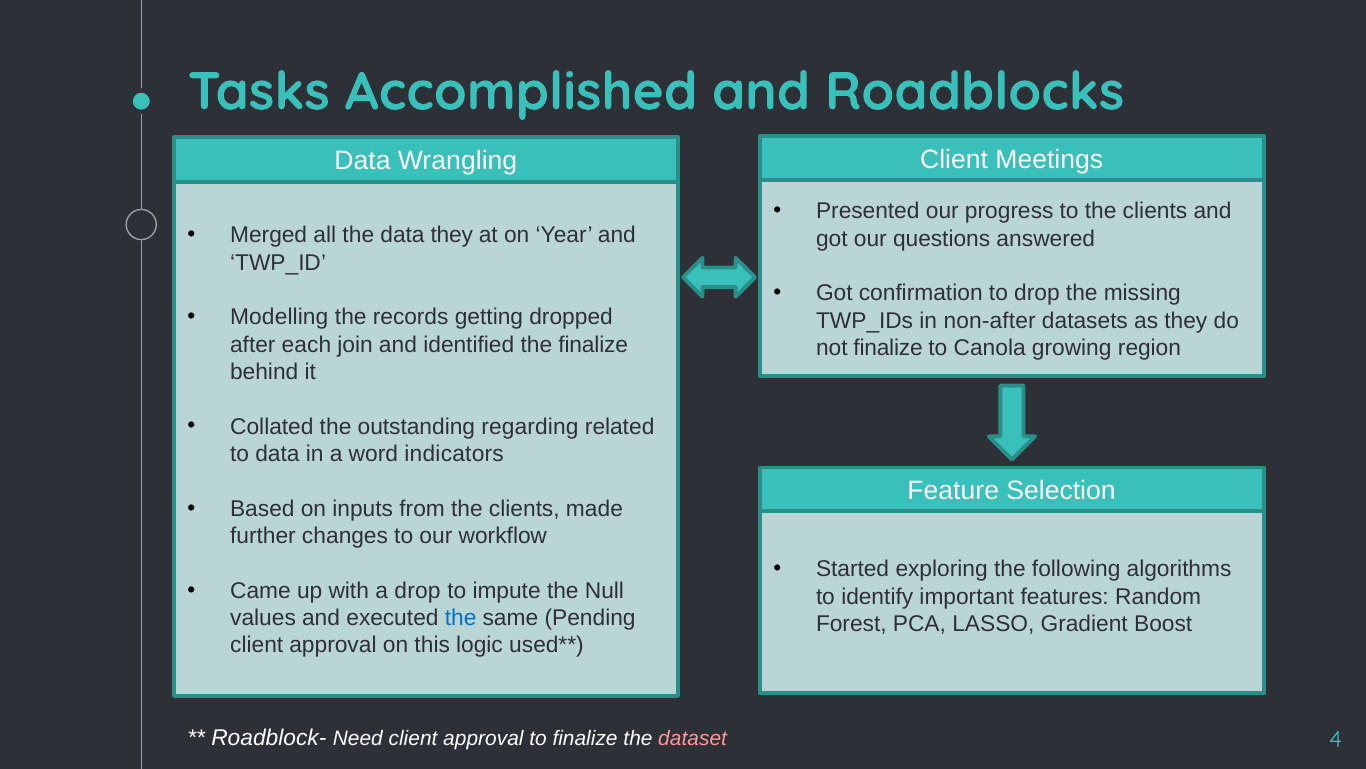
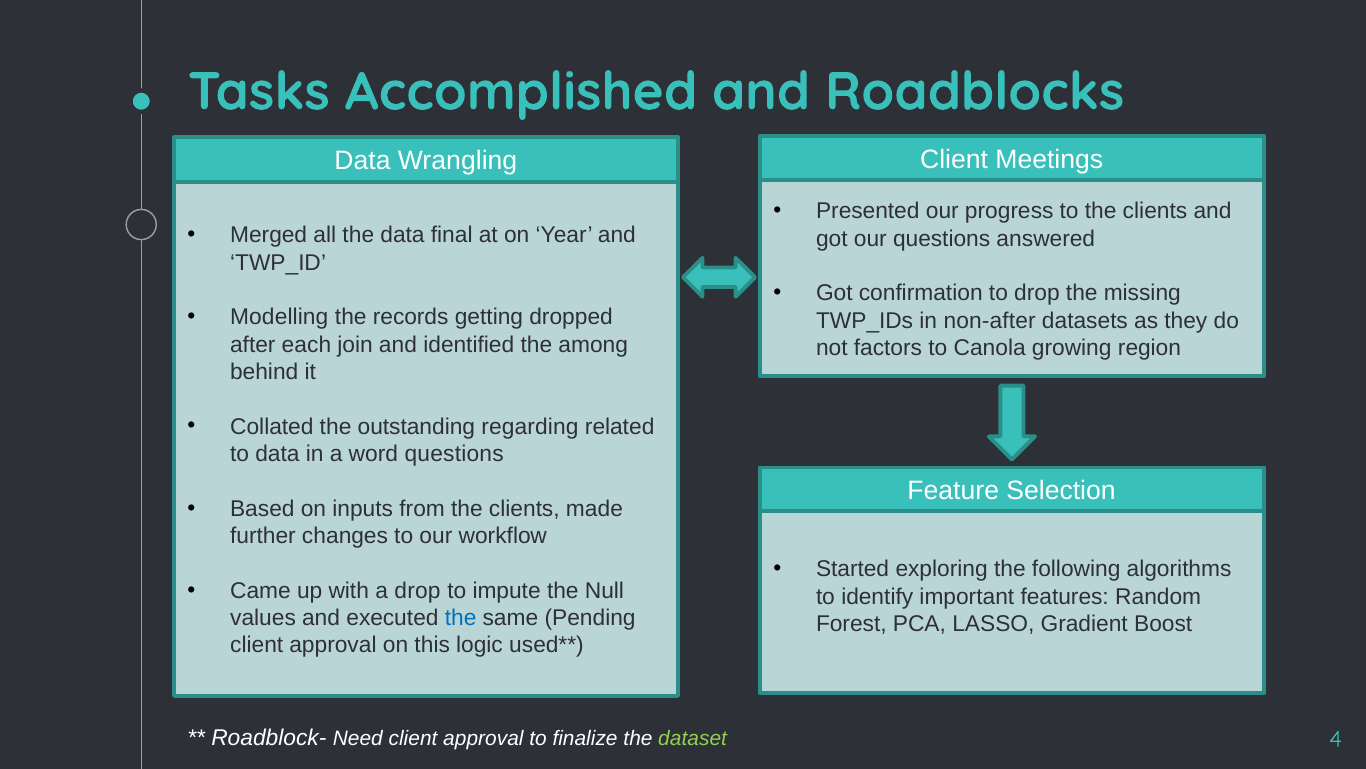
data they: they -> final (452, 235)
the finalize: finalize -> among (593, 344)
not finalize: finalize -> factors (888, 348)
word indicators: indicators -> questions (454, 454)
dataset colour: pink -> light green (693, 738)
